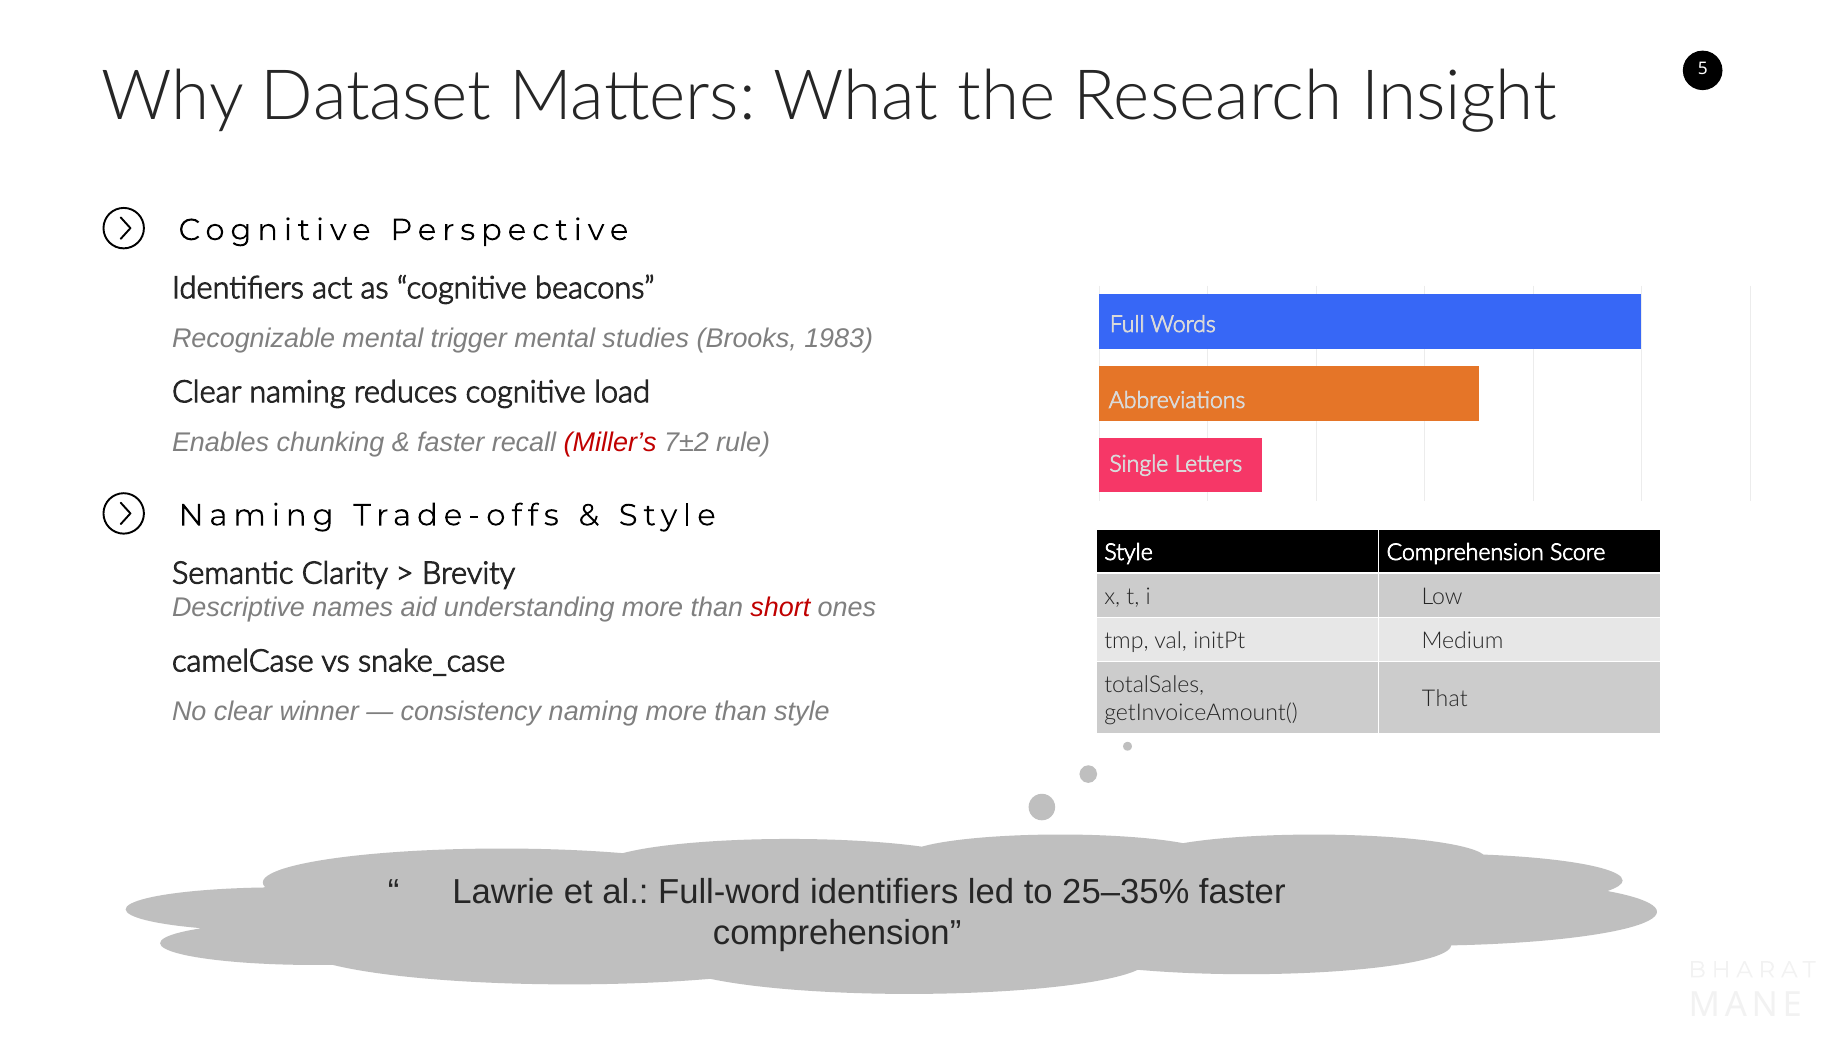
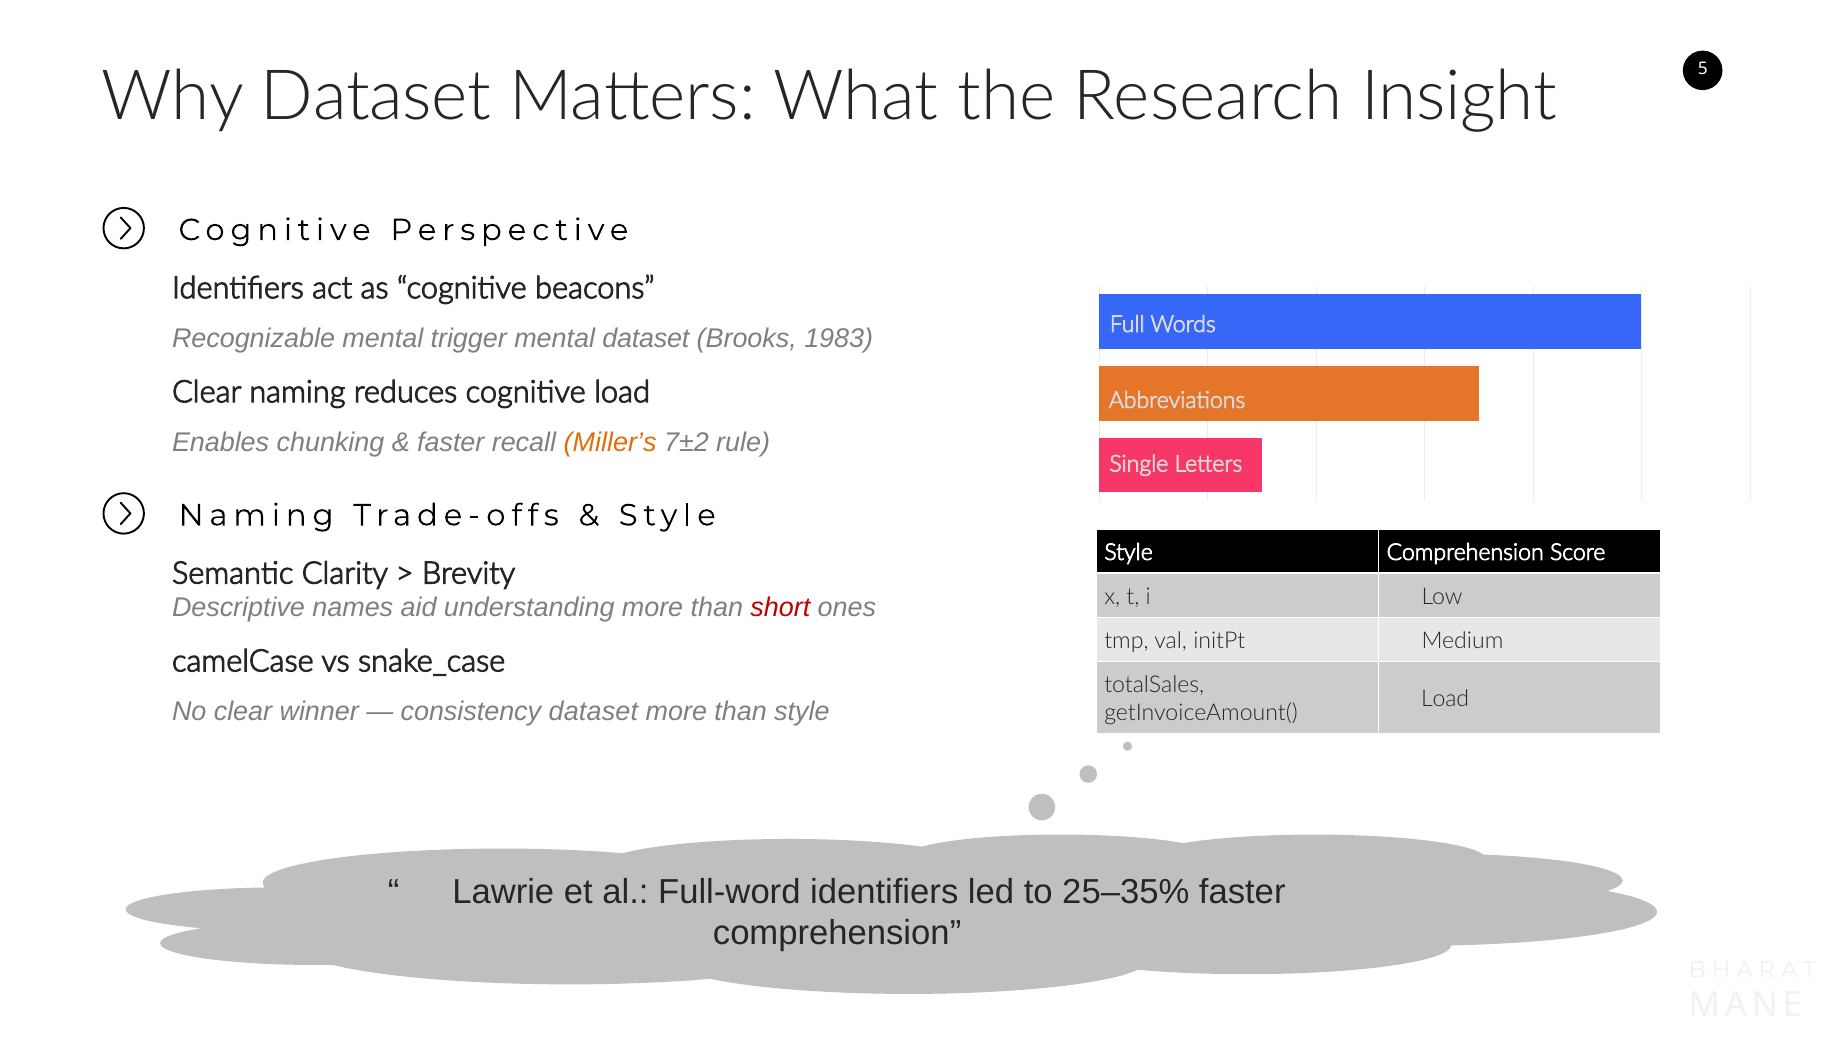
mental studies: studies -> dataset (646, 339)
Miller’s colour: red -> orange (610, 443)
That: That -> Load (1445, 698)
consistency naming: naming -> dataset (593, 712)
